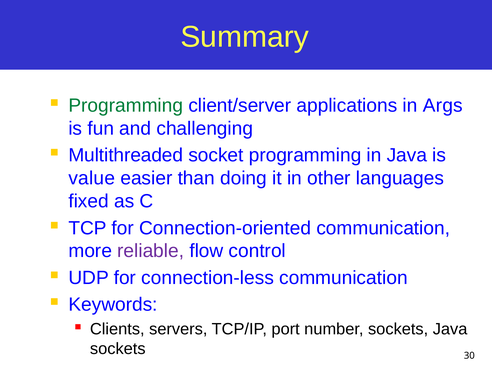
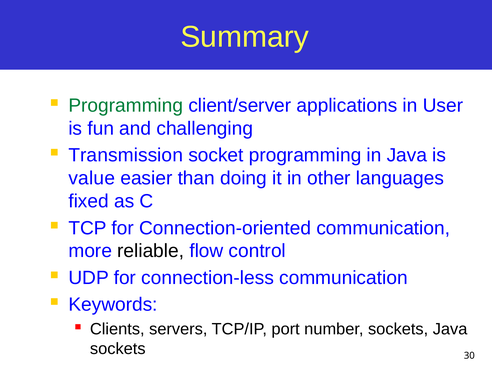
Args: Args -> User (443, 105)
Multithreaded: Multithreaded -> Transmission (126, 155)
reliable colour: purple -> black (151, 251)
